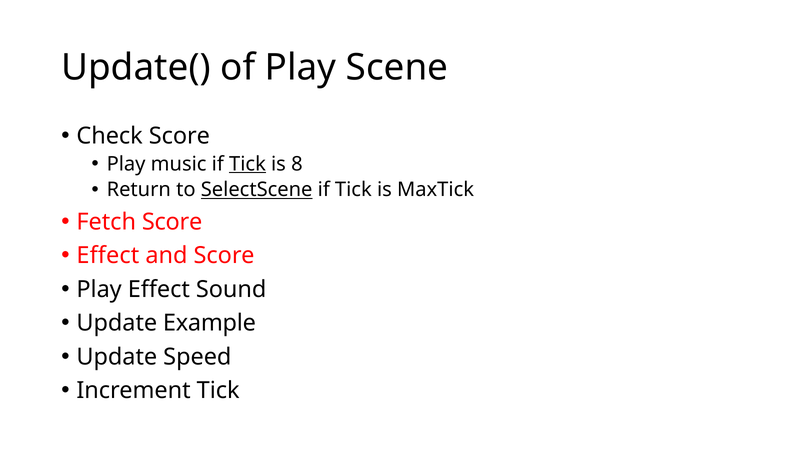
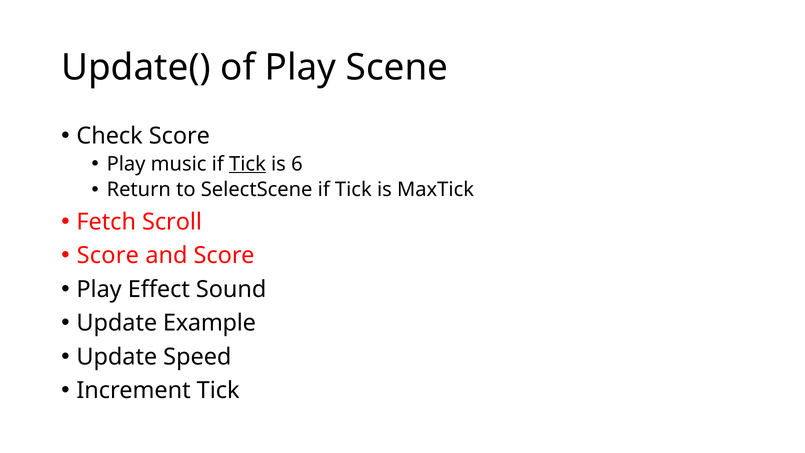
8: 8 -> 6 (297, 164)
SelectScene underline: present -> none (257, 190)
Fetch Score: Score -> Scroll (172, 222)
Effect: Effect -> Score (108, 255)
